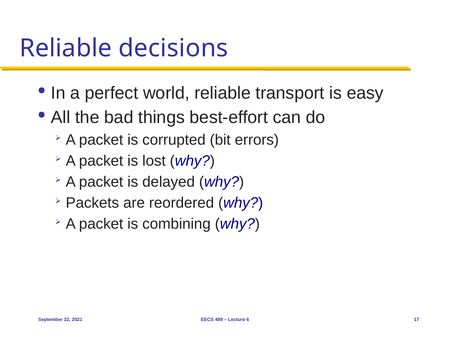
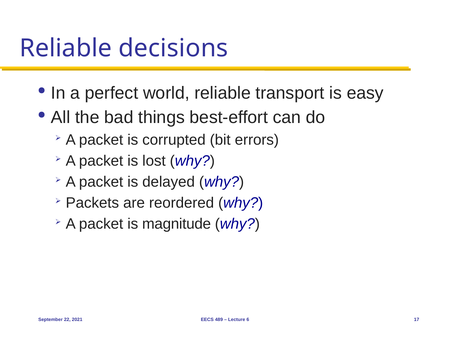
combining: combining -> magnitude (177, 224)
